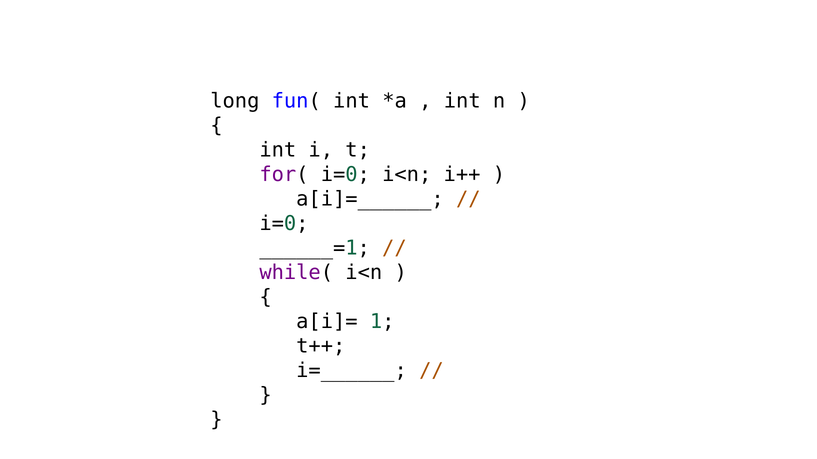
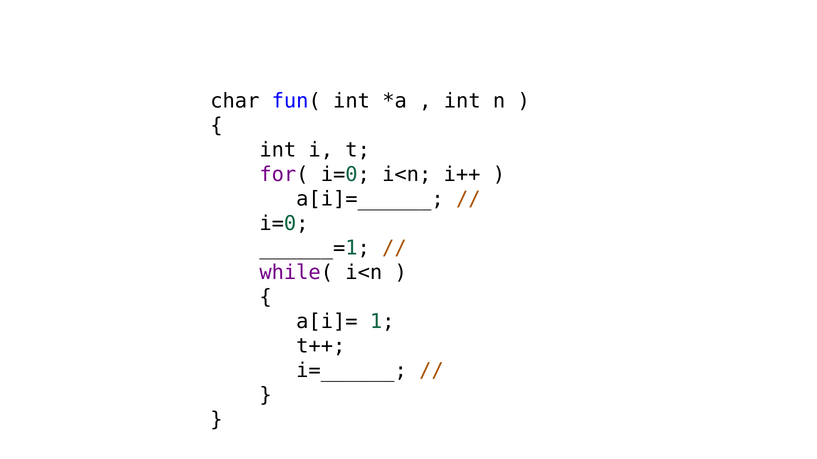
long: long -> char (235, 101)
